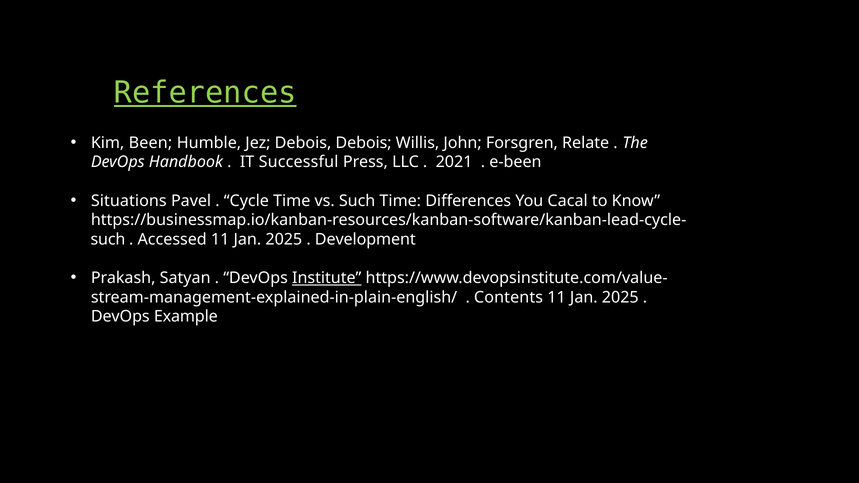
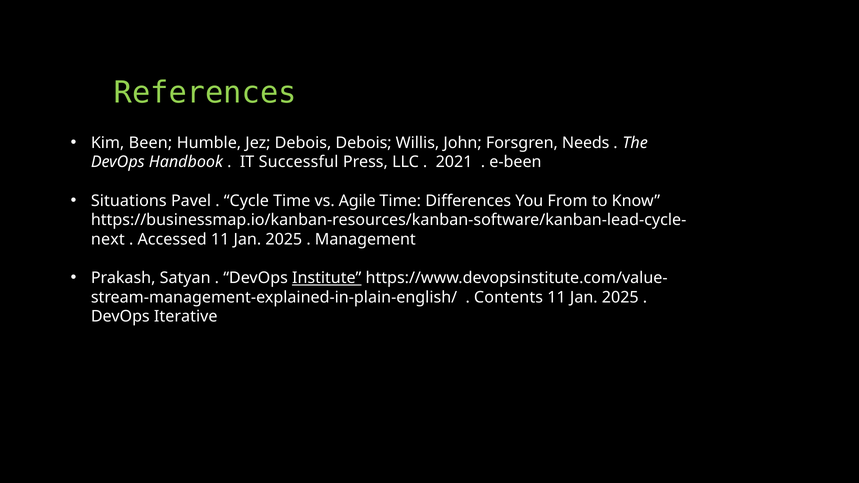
References underline: present -> none (205, 93)
Relate: Relate -> Needs (586, 143)
vs Such: Such -> Agile (357, 201)
Cacal: Cacal -> From (568, 201)
such: such -> next (108, 239)
Development: Development -> Management (365, 239)
Example: Example -> Iterative (186, 317)
